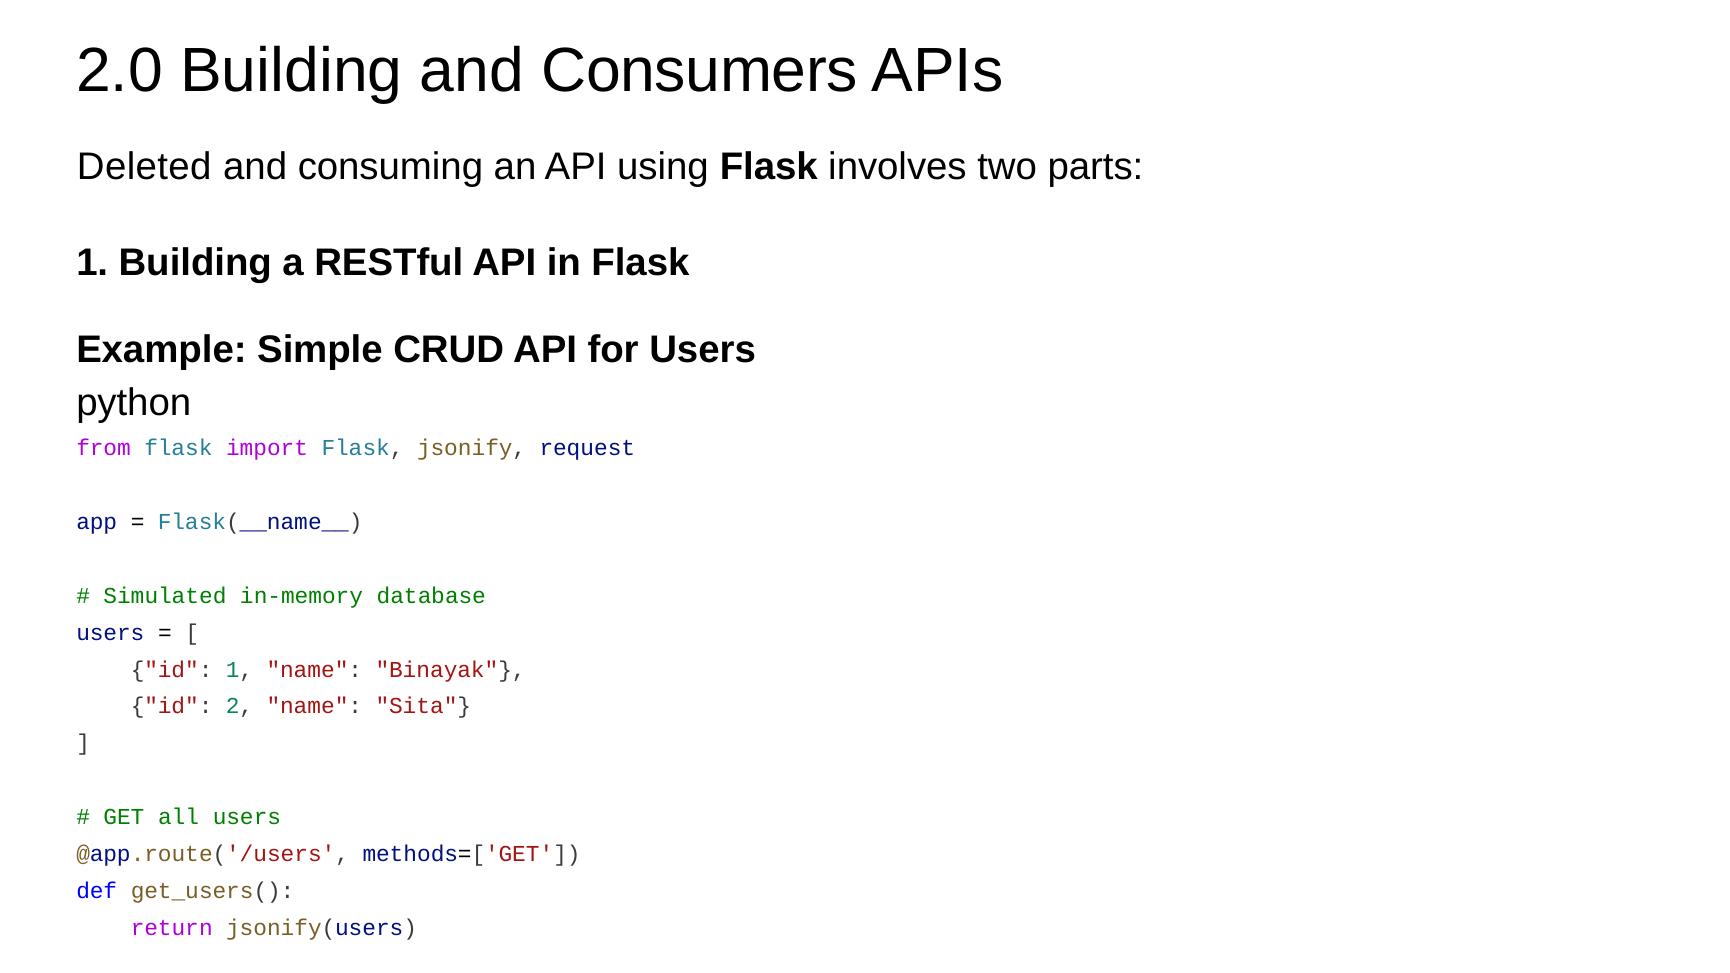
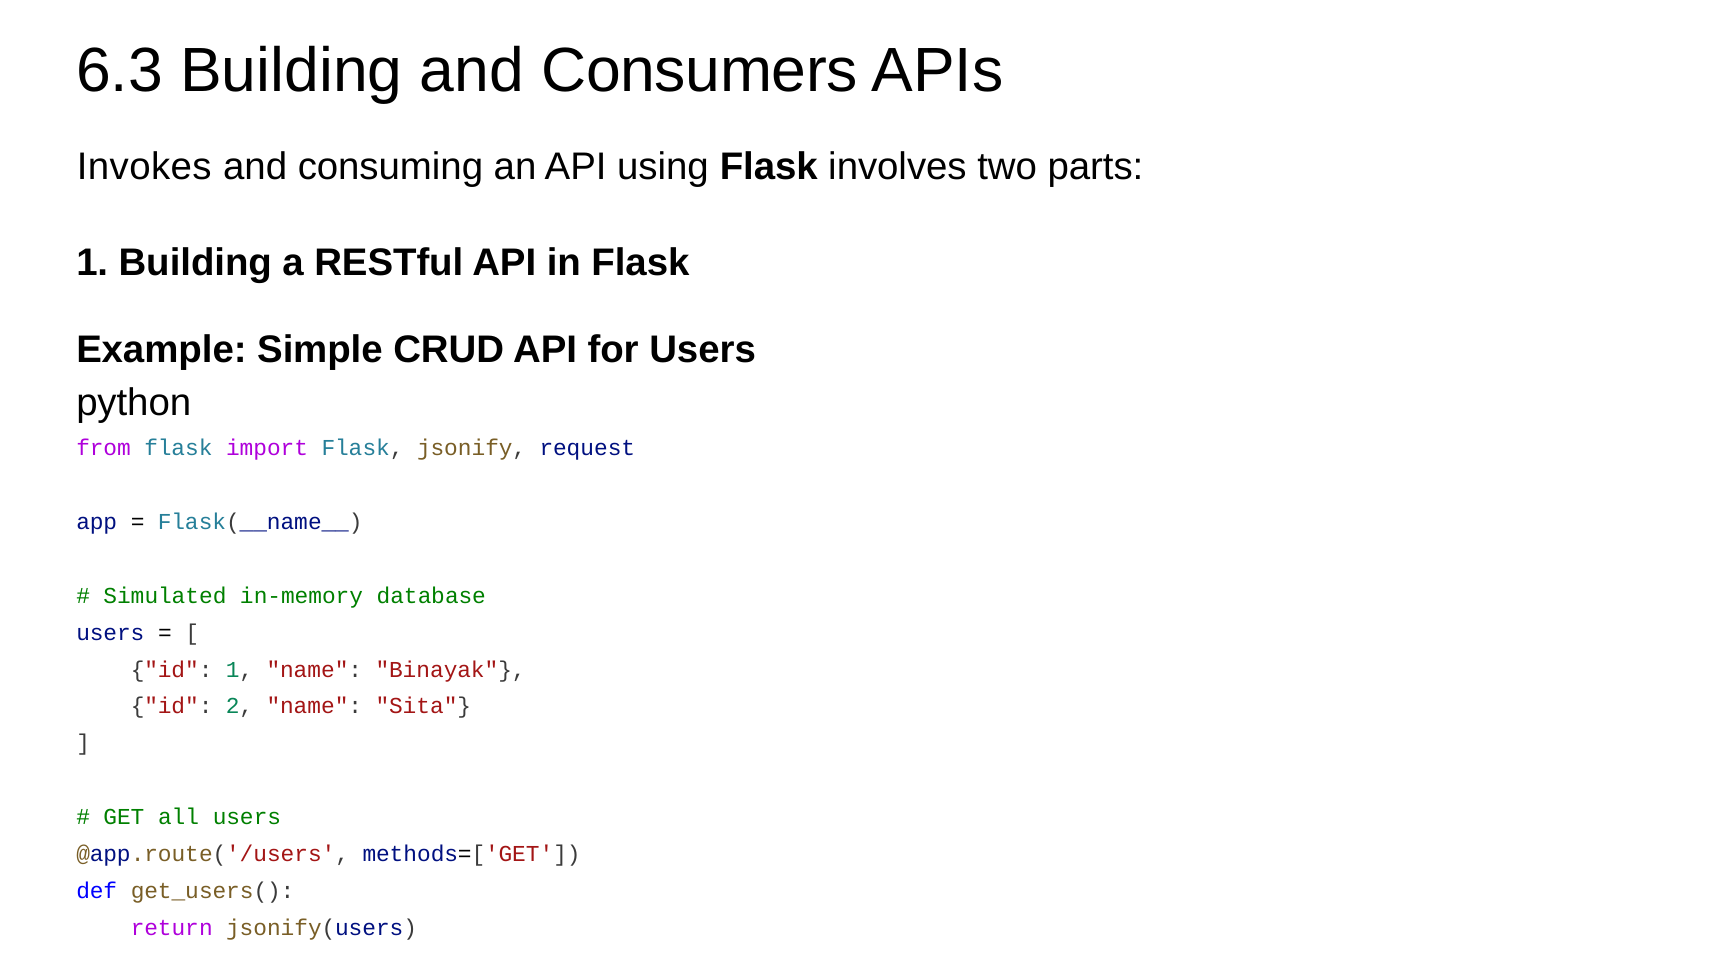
2.0: 2.0 -> 6.3 (120, 71)
Deleted: Deleted -> Invokes (144, 167)
